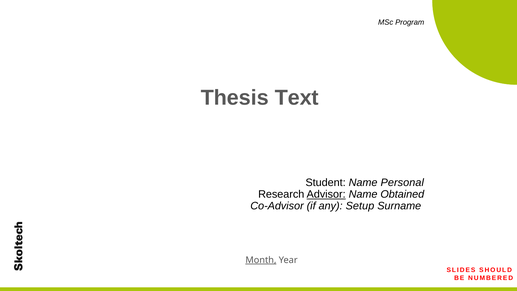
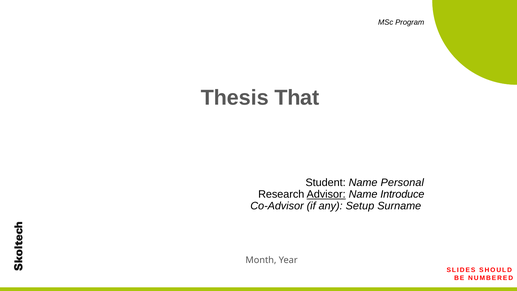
Text: Text -> That (297, 98)
Obtained: Obtained -> Introduce (402, 194)
Month underline: present -> none (261, 260)
